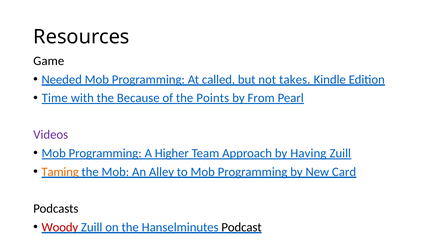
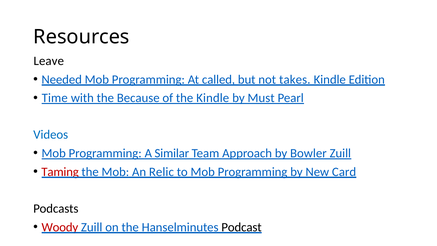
Game: Game -> Leave (49, 61)
the Points: Points -> Kindle (213, 98)
From: From -> Must (261, 98)
Videos colour: purple -> blue (51, 135)
Higher: Higher -> Similar (172, 153)
Having: Having -> Bowler (308, 153)
Taming colour: orange -> red (60, 172)
Alley: Alley -> Relic (161, 172)
